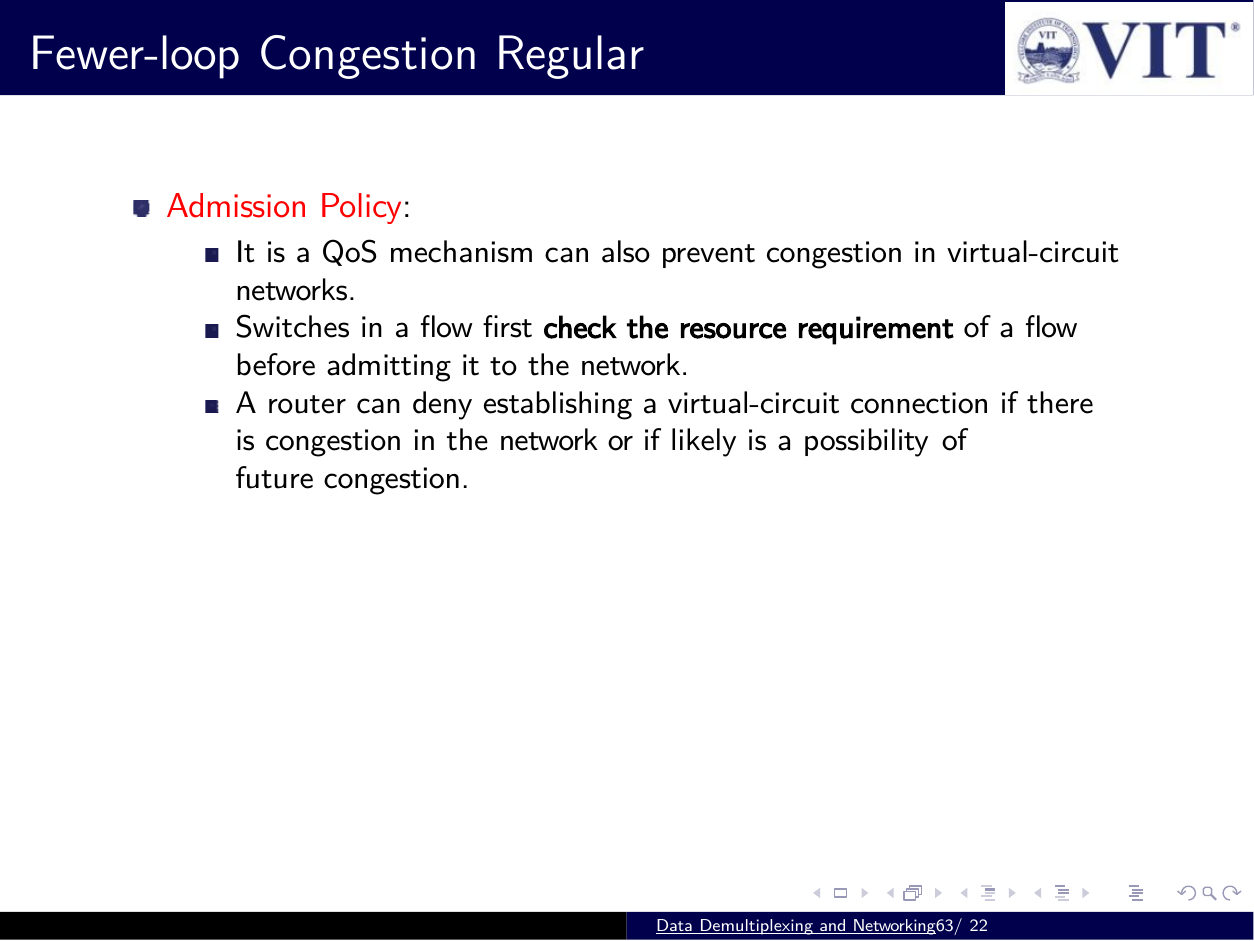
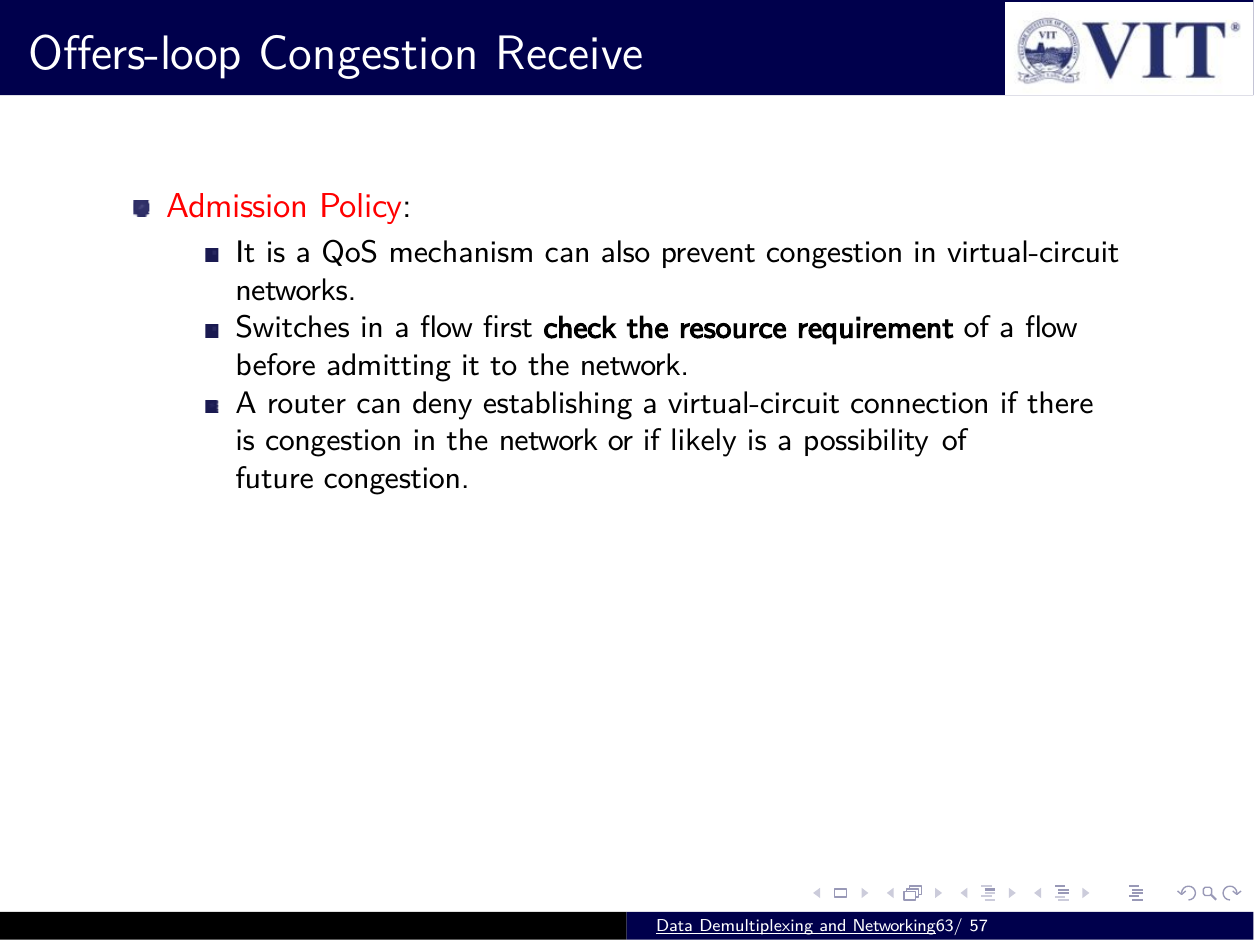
Fewer-loop: Fewer-loop -> Offers-loop (135, 53)
Regular: Regular -> Receive (570, 53)
22: 22 -> 57 (979, 926)
